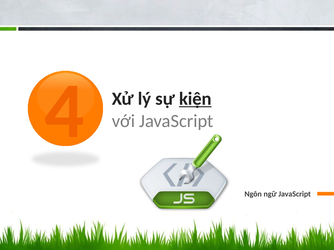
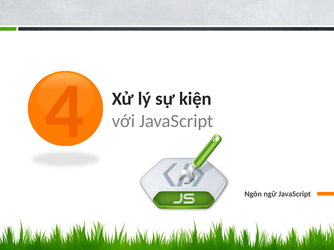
kiện underline: present -> none (195, 99)
